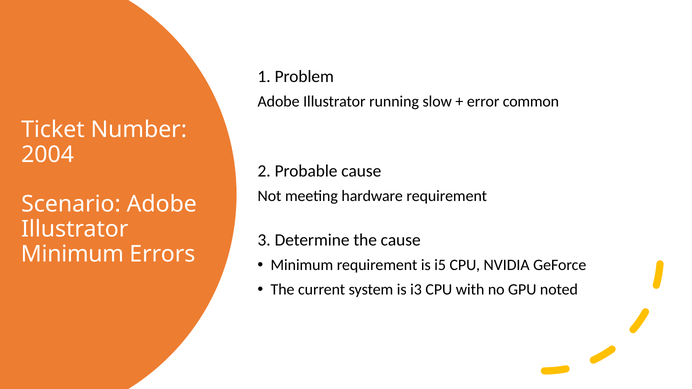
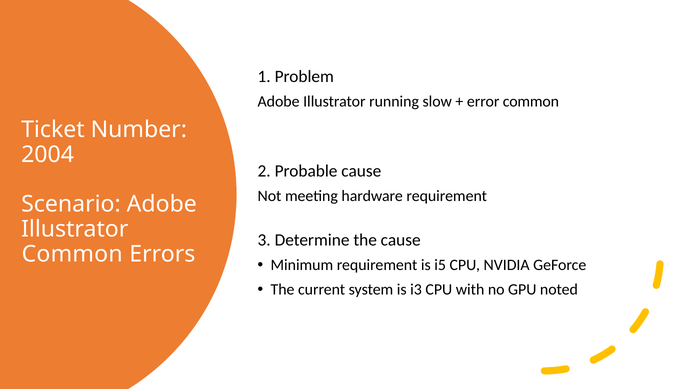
Minimum: Minimum -> Common (72, 254)
